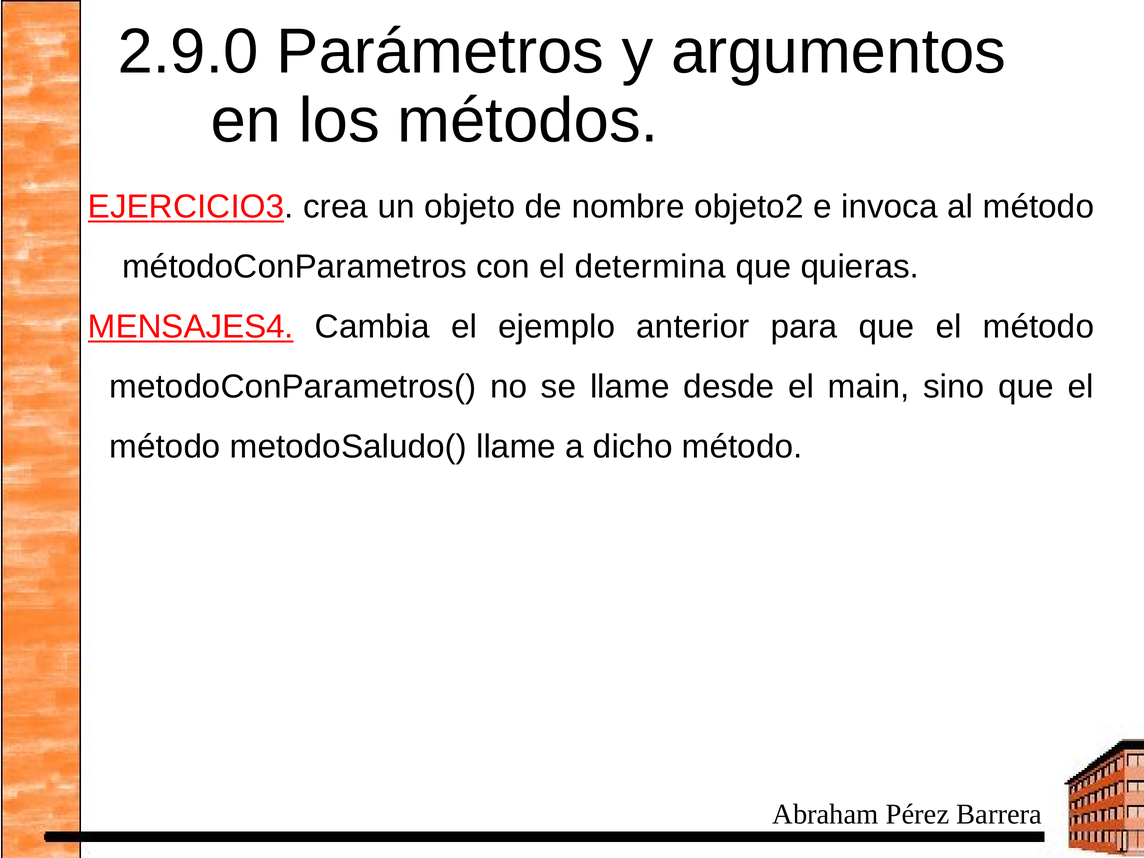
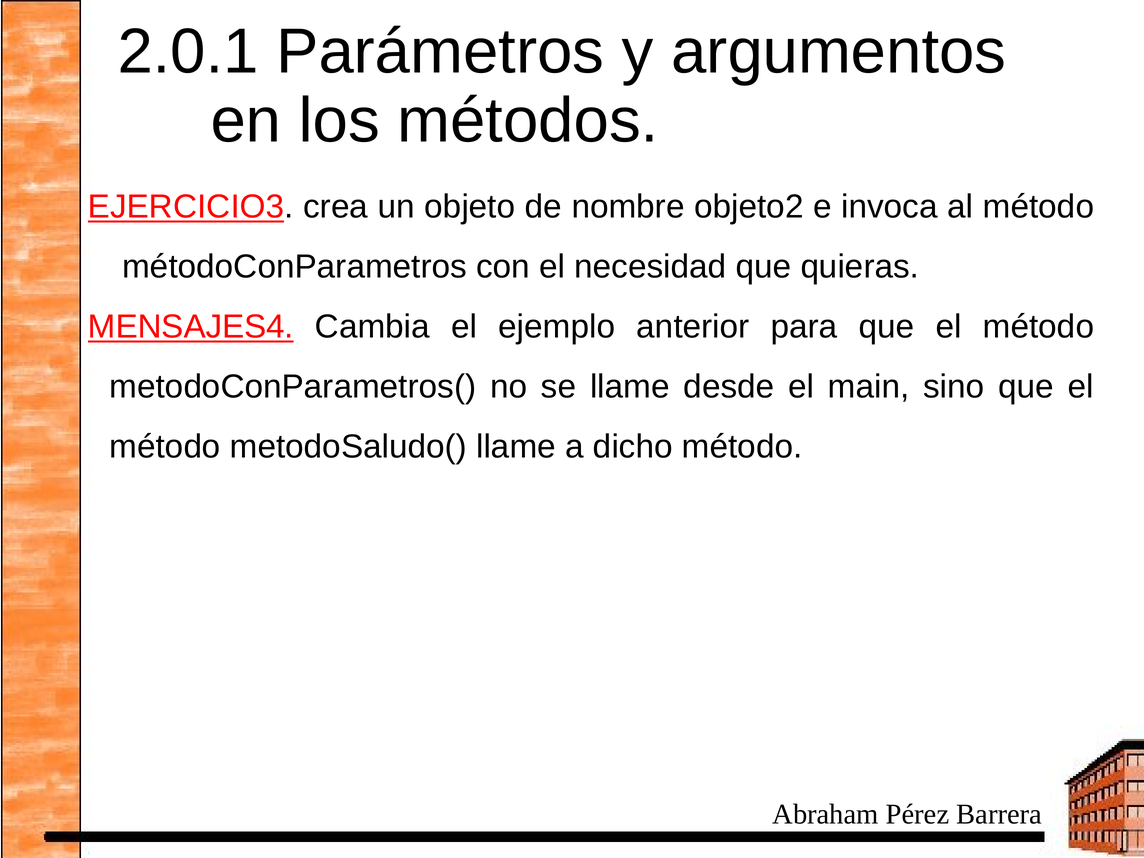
2.9.0: 2.9.0 -> 2.0.1 (188, 52)
determina: determina -> necesidad (650, 267)
